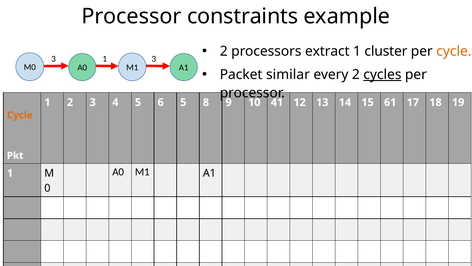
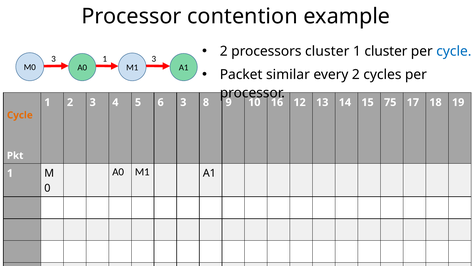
constraints: constraints -> contention (242, 16)
processors extract: extract -> cluster (327, 51)
cycle colour: orange -> blue (454, 51)
cycles underline: present -> none (382, 74)
6 5: 5 -> 3 (183, 102)
41: 41 -> 16 (277, 102)
61: 61 -> 75 (390, 102)
